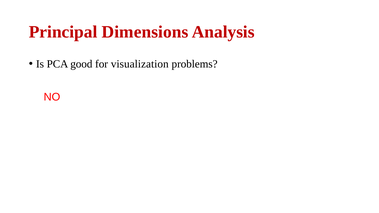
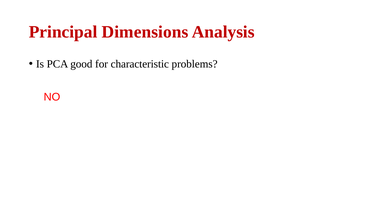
visualization: visualization -> characteristic (140, 64)
